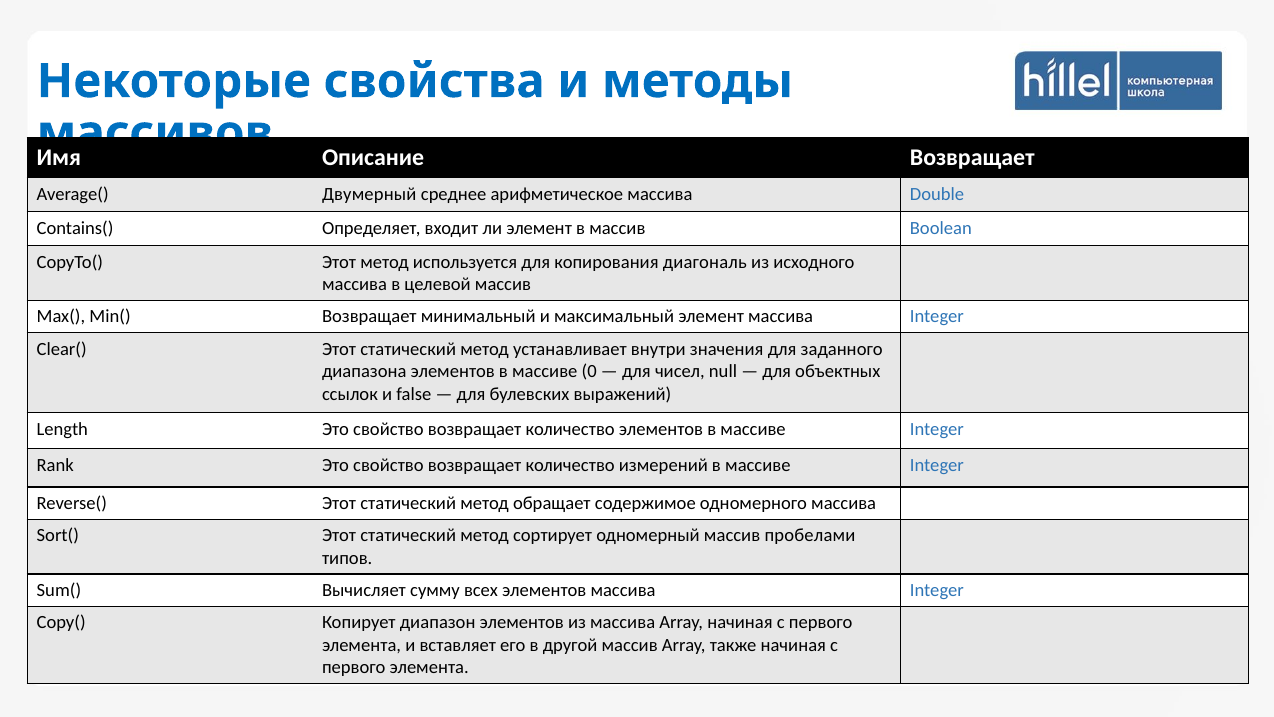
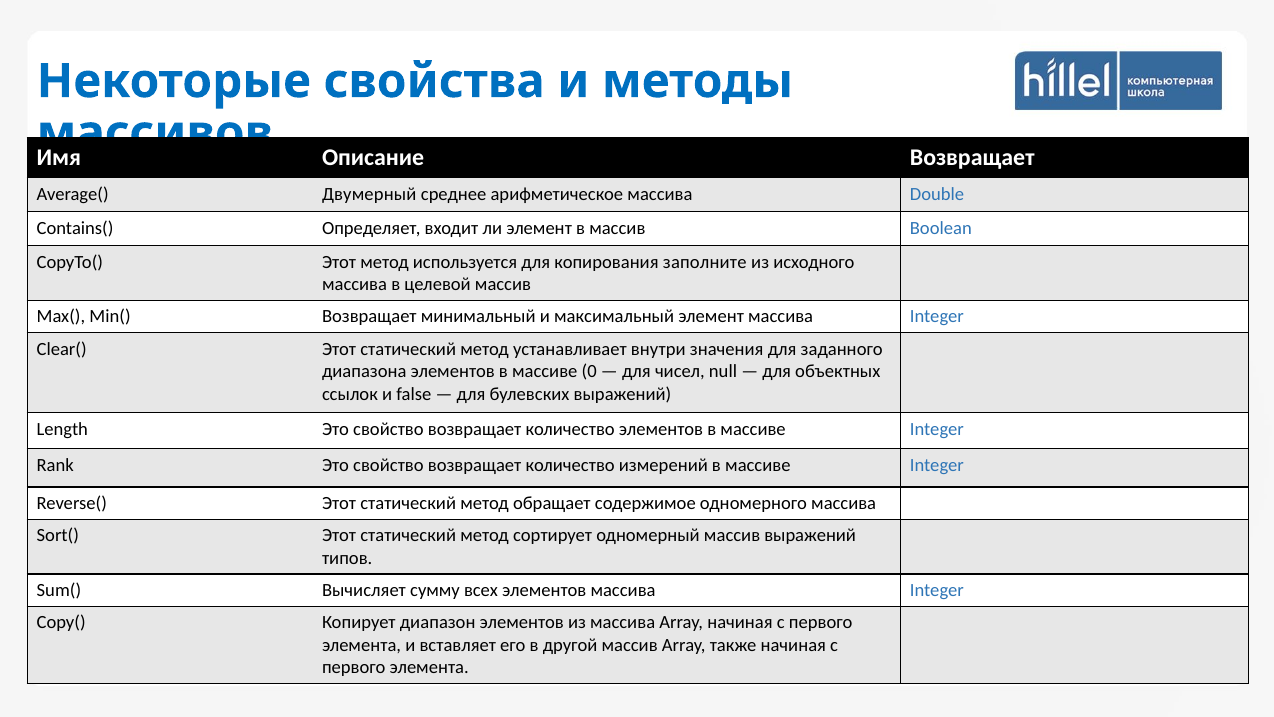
диагональ: диагональ -> заполните (705, 262)
массив пробелами: пробелами -> выражений (810, 535)
